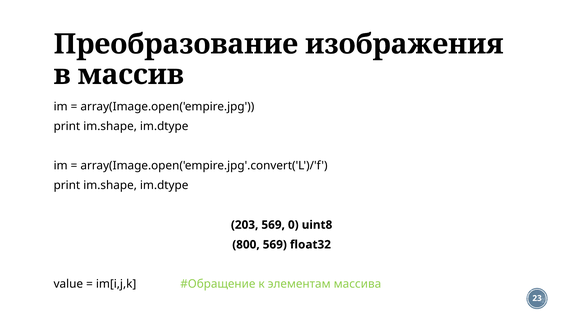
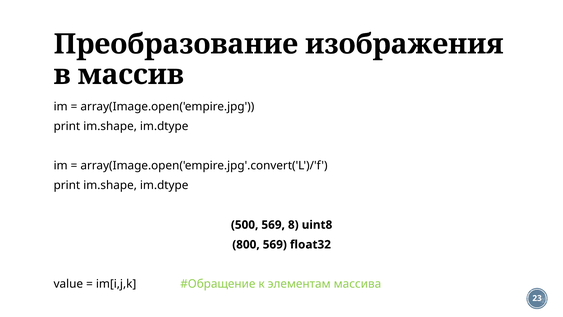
203: 203 -> 500 (245, 225)
0: 0 -> 8 (293, 225)
